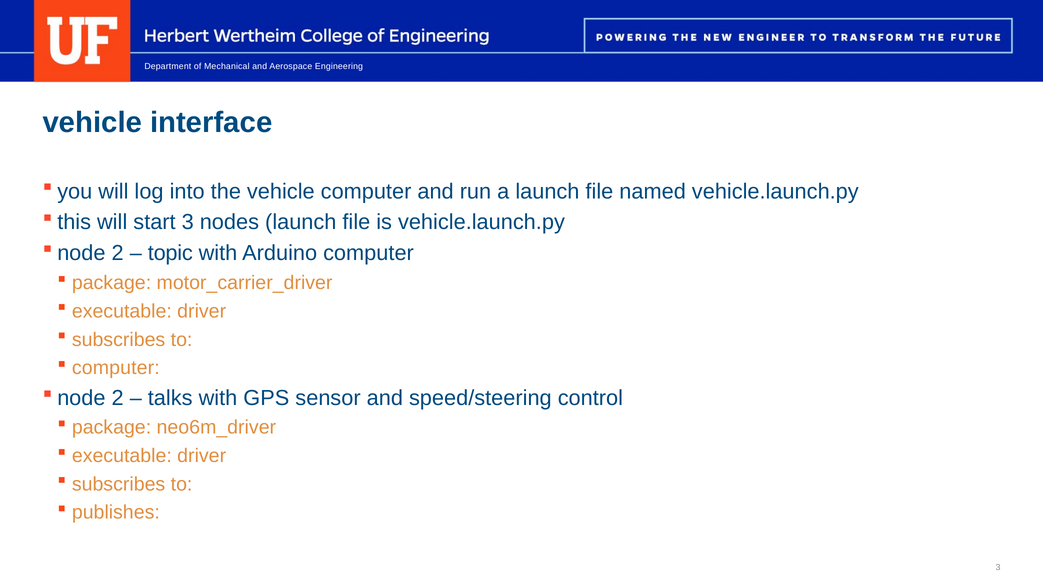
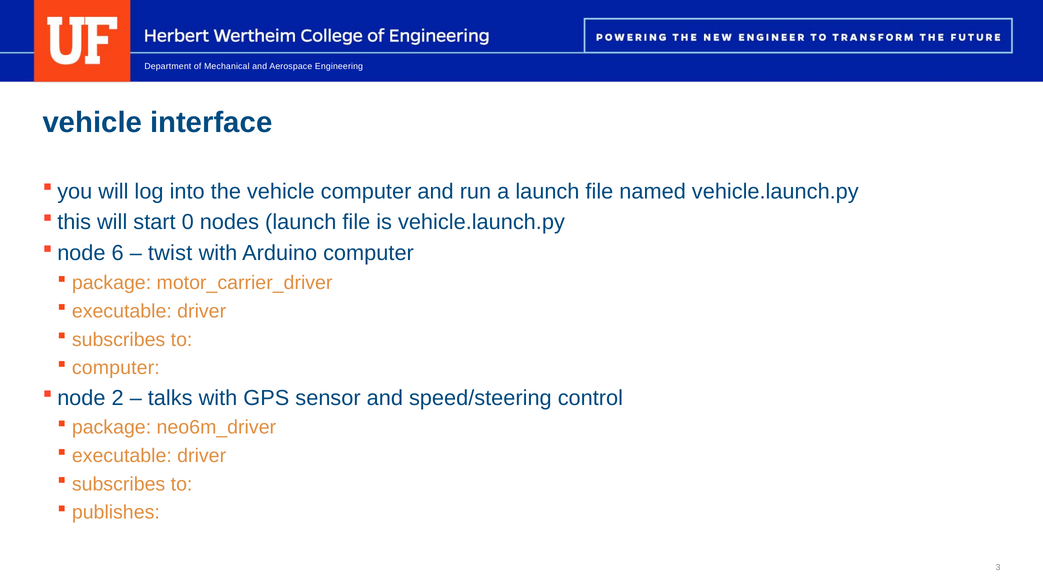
start 3: 3 -> 0 (188, 222)
2: 2 -> 6 (118, 253)
topic: topic -> twist (170, 253)
